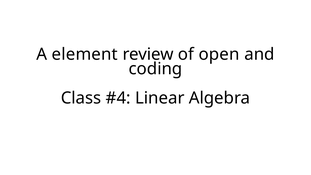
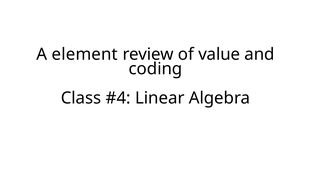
open: open -> value (219, 54)
